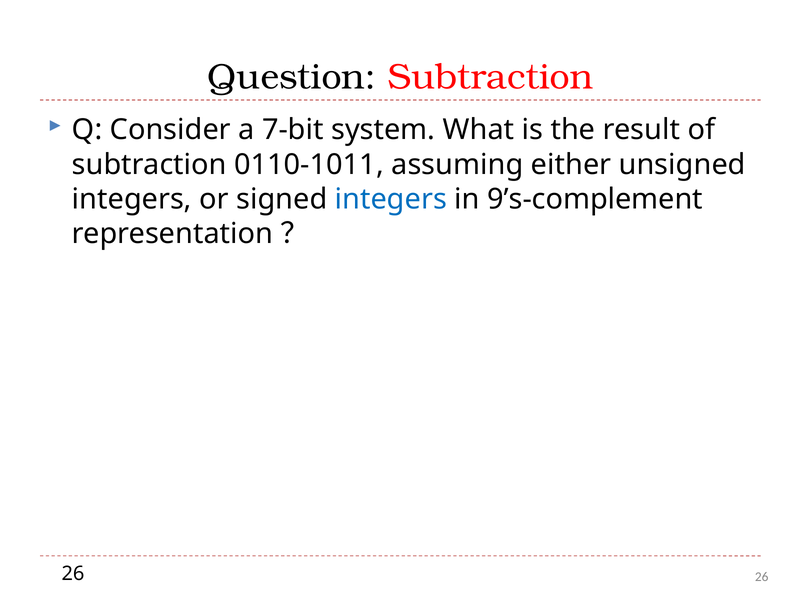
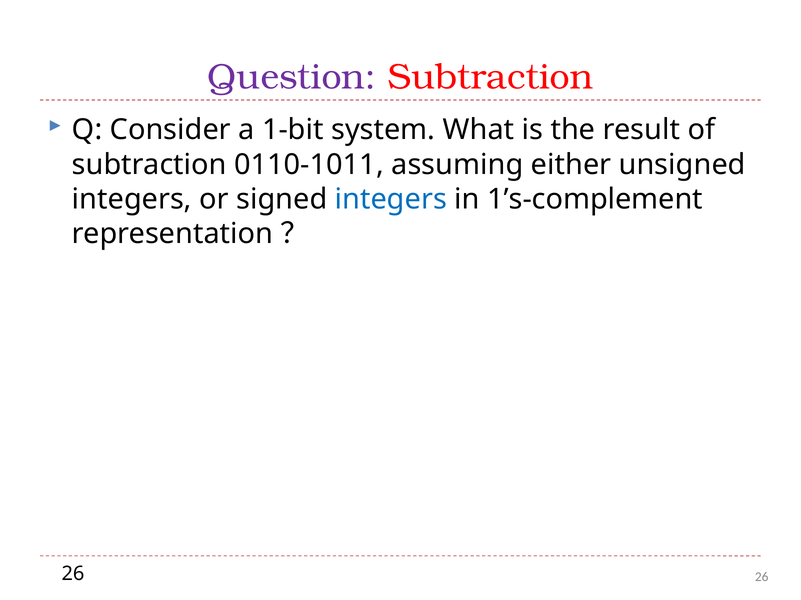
Question colour: black -> purple (292, 77)
7-bit: 7-bit -> 1-bit (293, 130)
9’s-complement: 9’s-complement -> 1’s-complement (595, 200)
